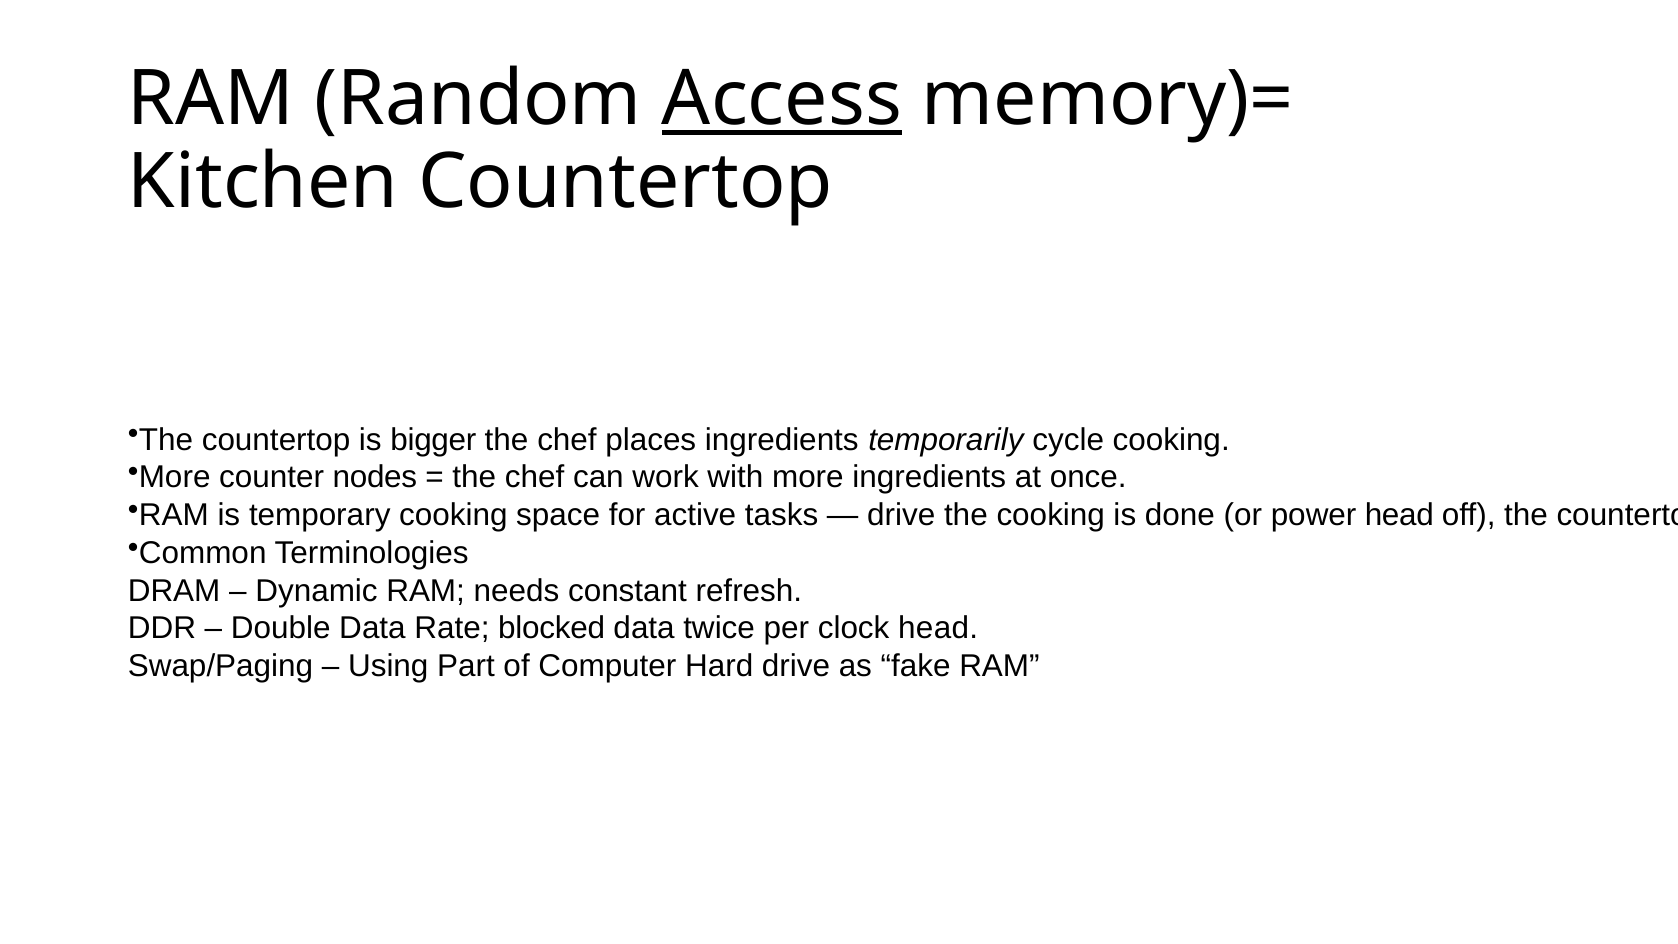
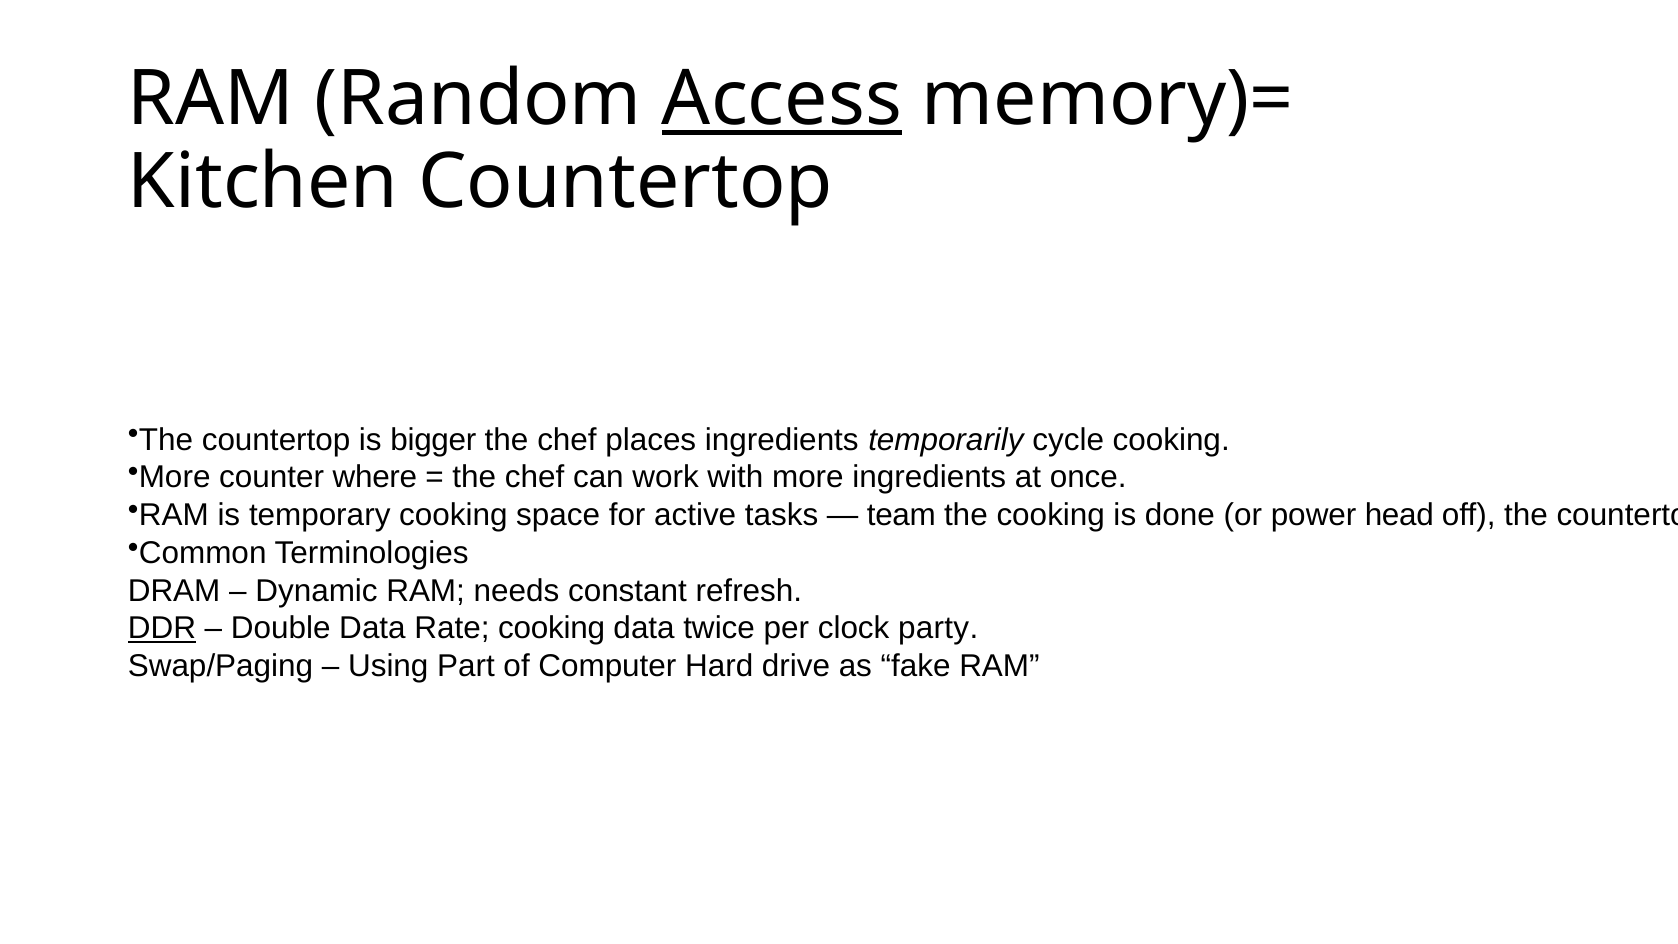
nodes: nodes -> where (375, 477)
drive: drive -> team (901, 515)
DDR underline: none -> present (162, 628)
Rate blocked: blocked -> cooking (552, 628)
clock head: head -> party (938, 628)
